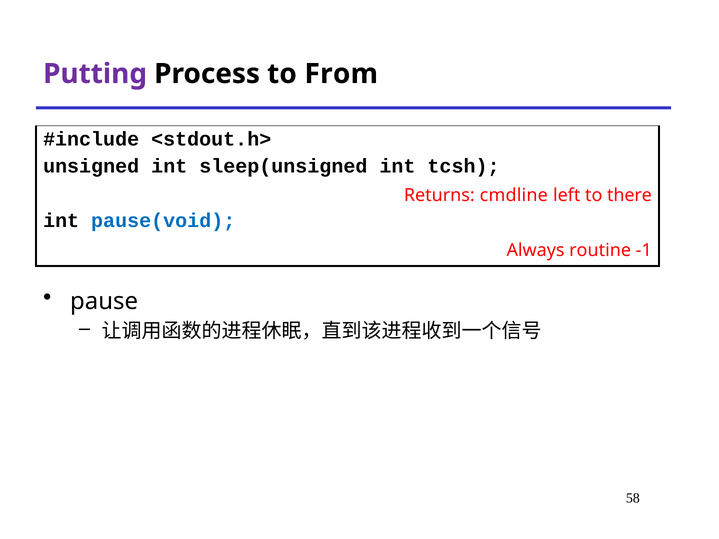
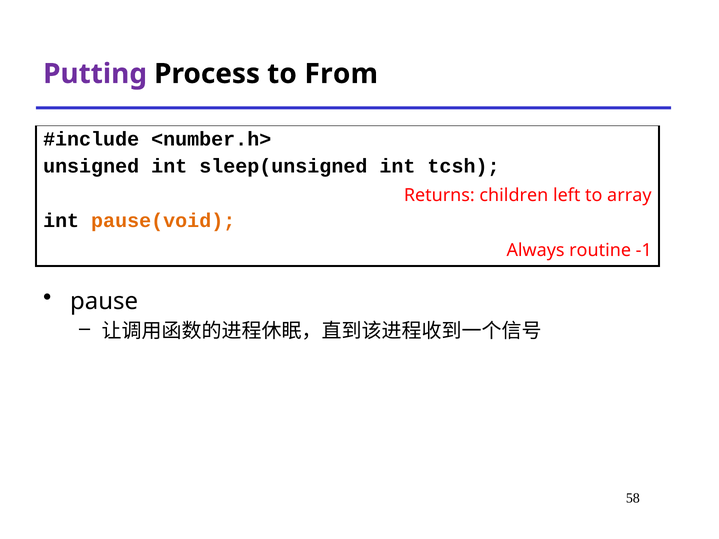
<stdout.h>: <stdout.h> -> <number.h> (211, 139)
cmdline: cmdline -> children (514, 196)
there: there -> array (629, 196)
pause(void colour: blue -> orange (163, 221)
